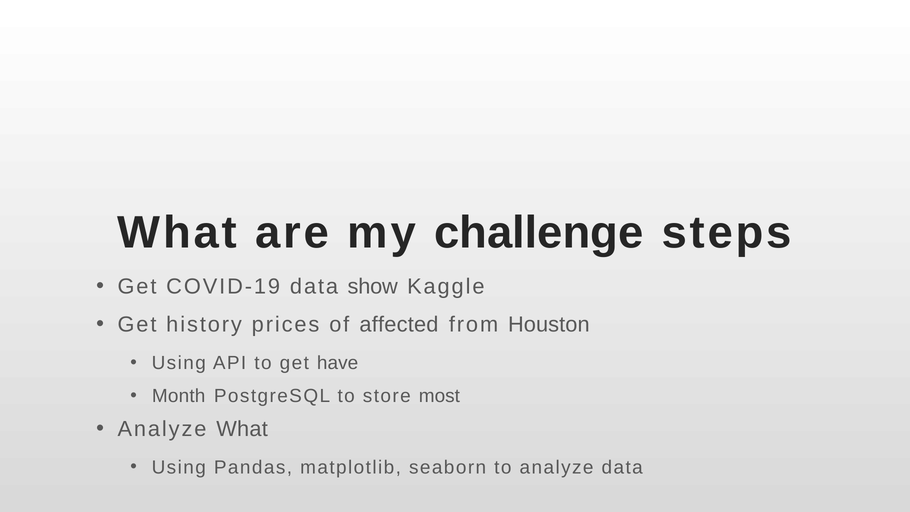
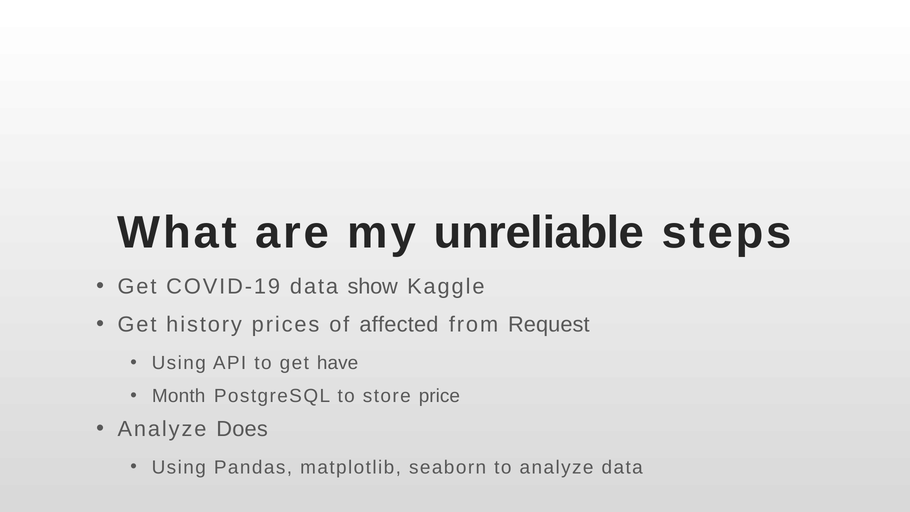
challenge: challenge -> unreliable (539, 232)
Houston: Houston -> Request (549, 325)
most: most -> price (439, 396)
Analyze What: What -> Does (242, 429)
